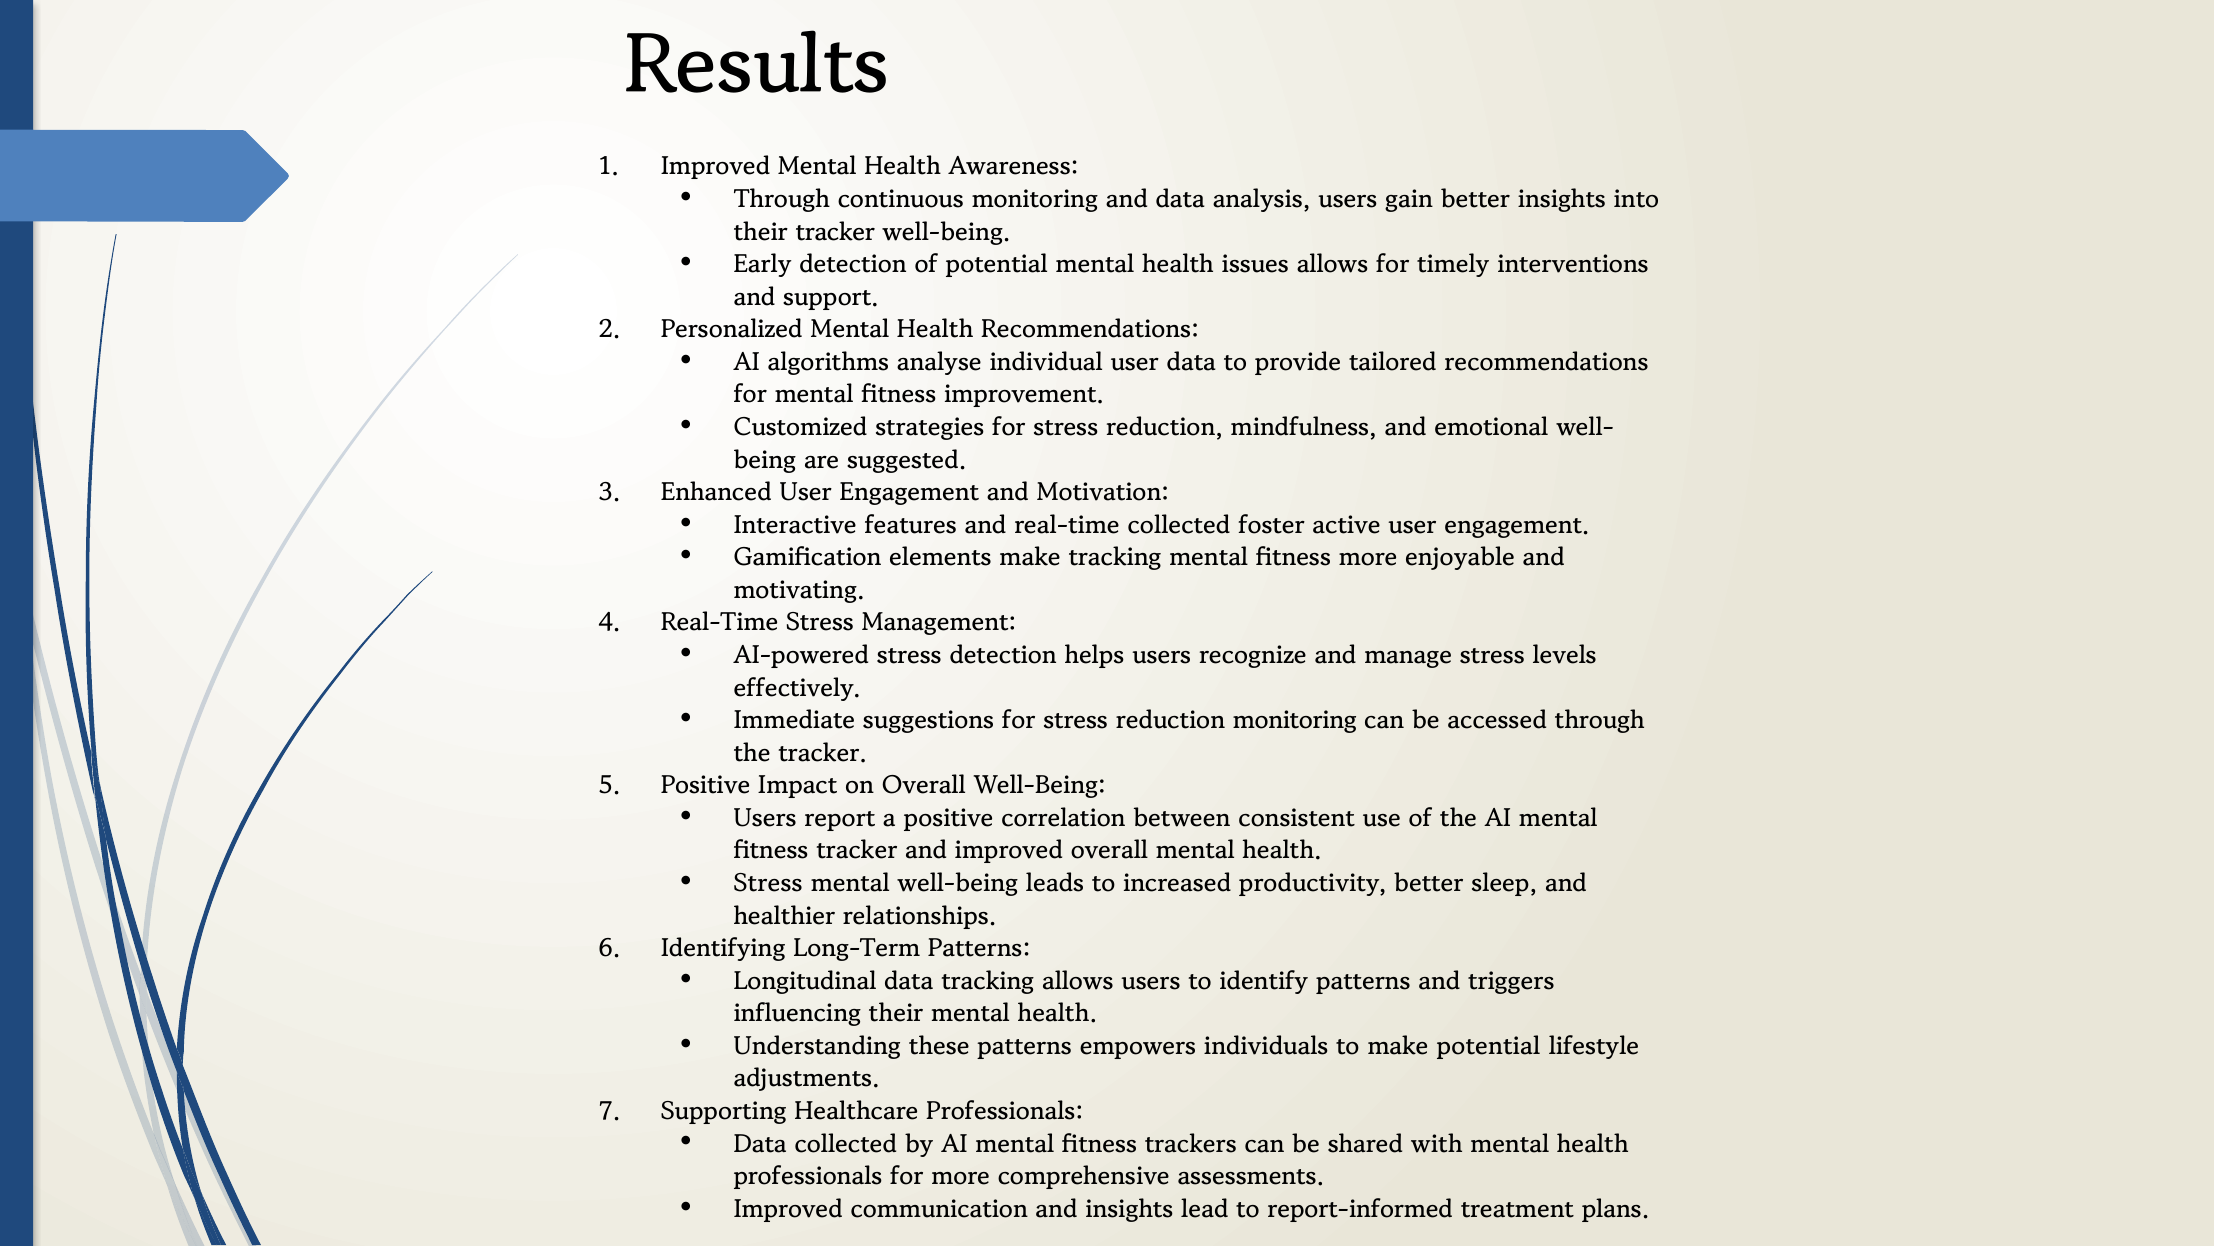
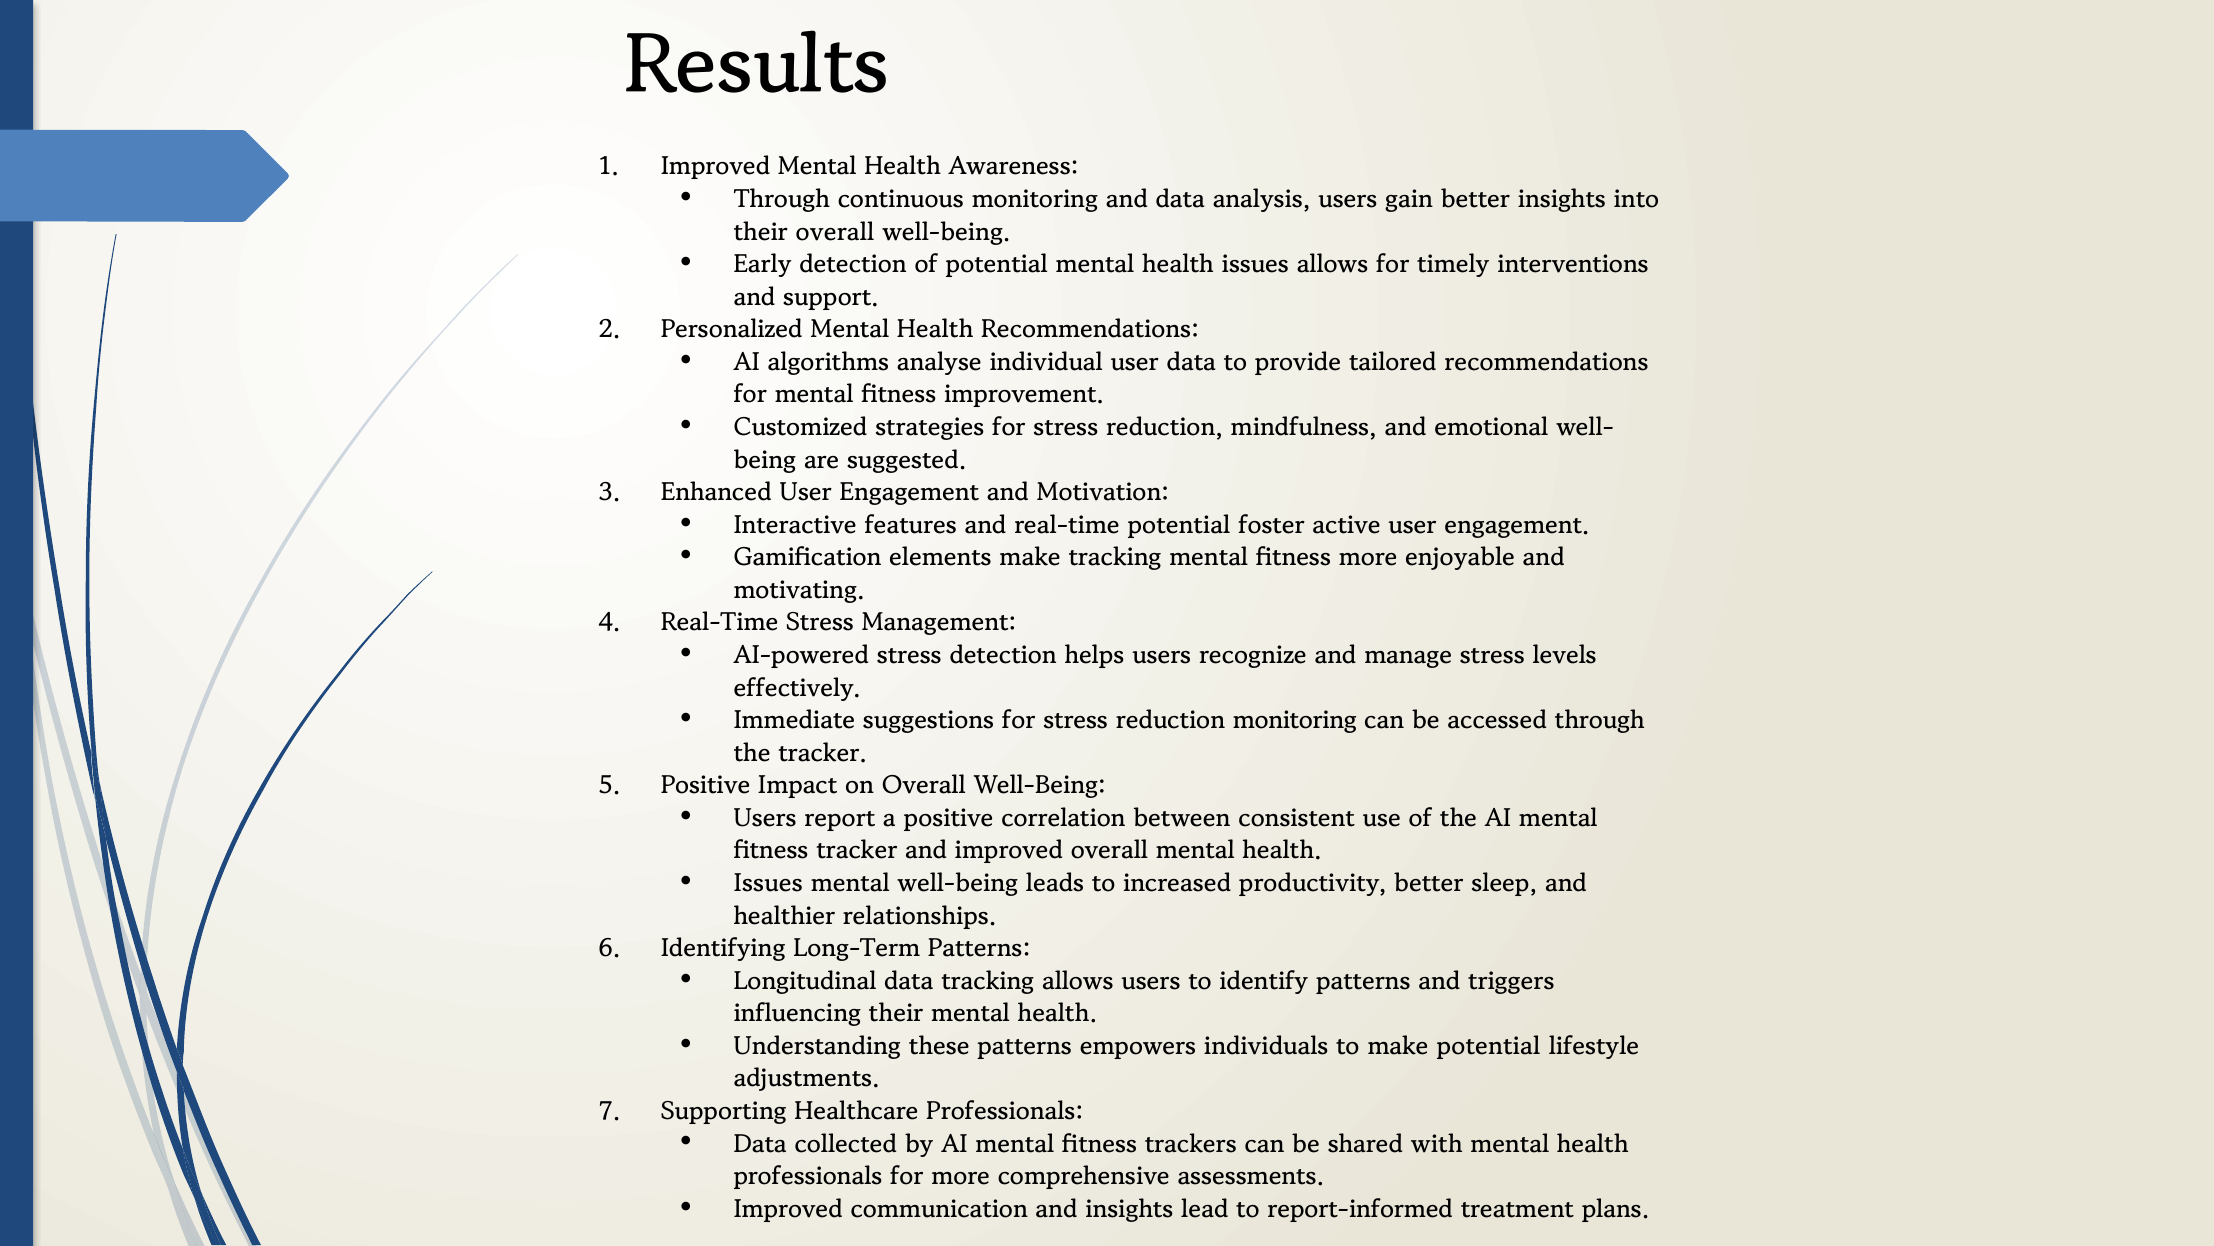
their tracker: tracker -> overall (835, 234)
real-time collected: collected -> potential (1179, 527)
Stress: Stress -> Issues (768, 885)
